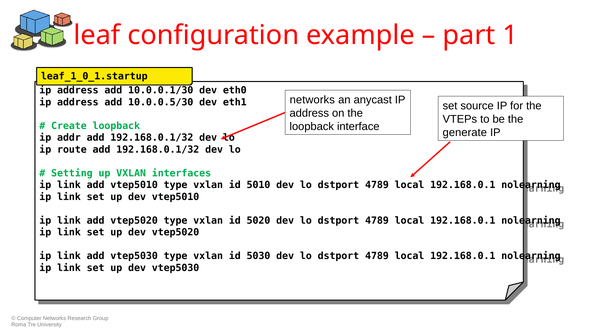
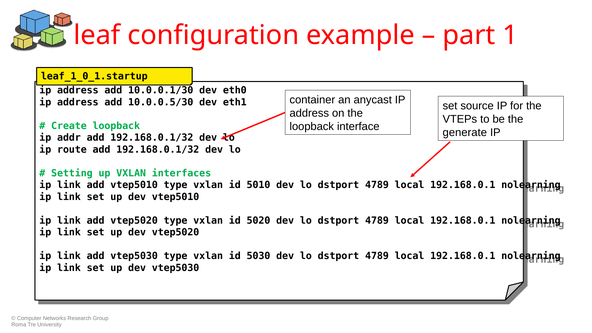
networks: networks -> container (312, 100)
